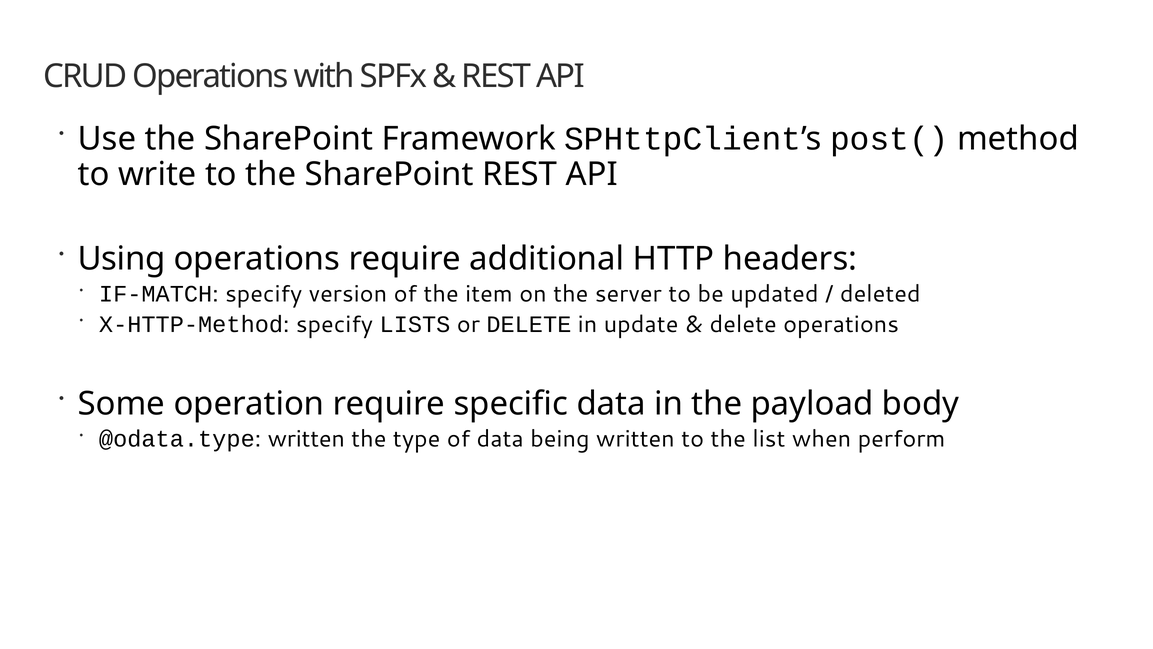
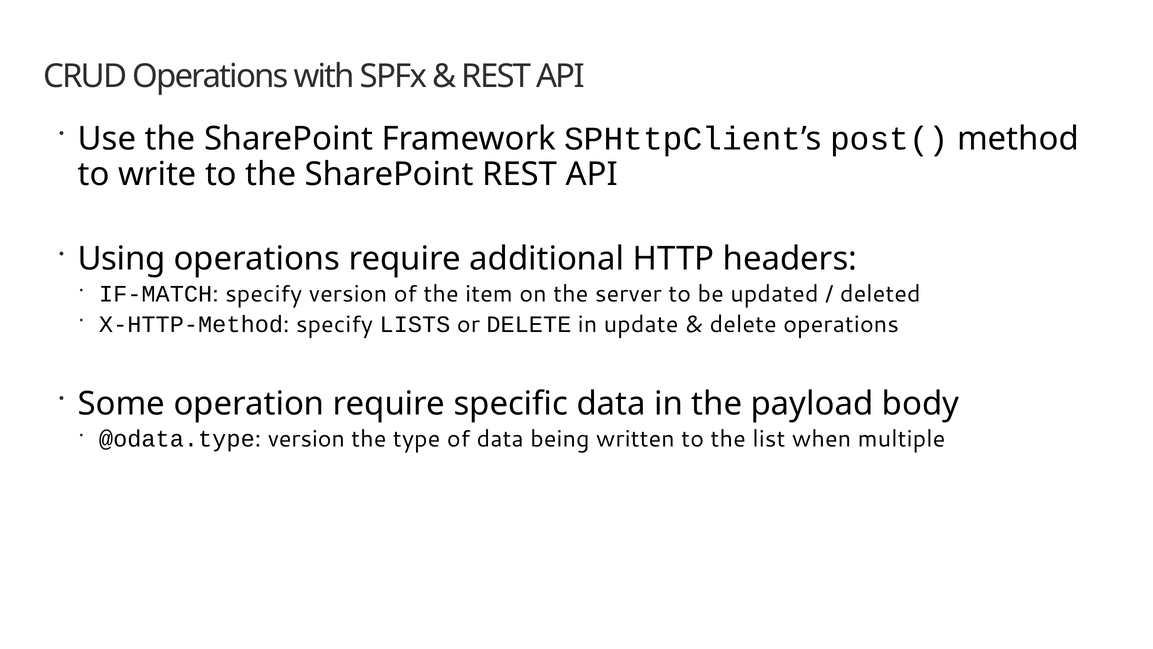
@odata.type written: written -> version (306, 439)
perform: perform -> multiple (902, 439)
